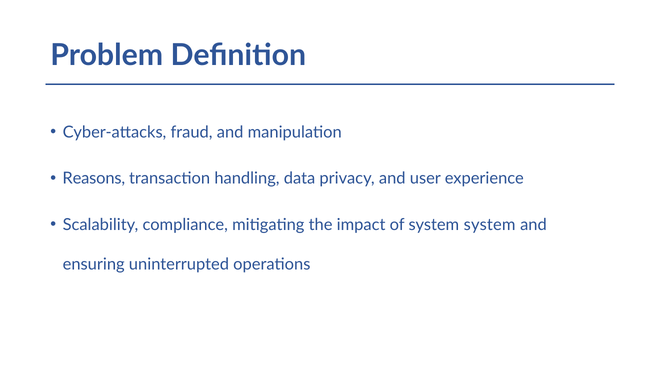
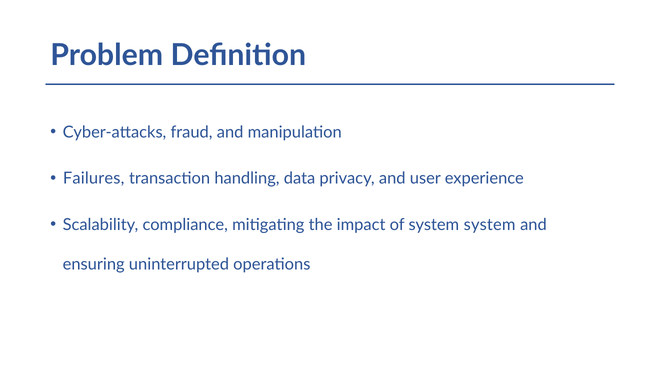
Reasons: Reasons -> Failures (94, 179)
